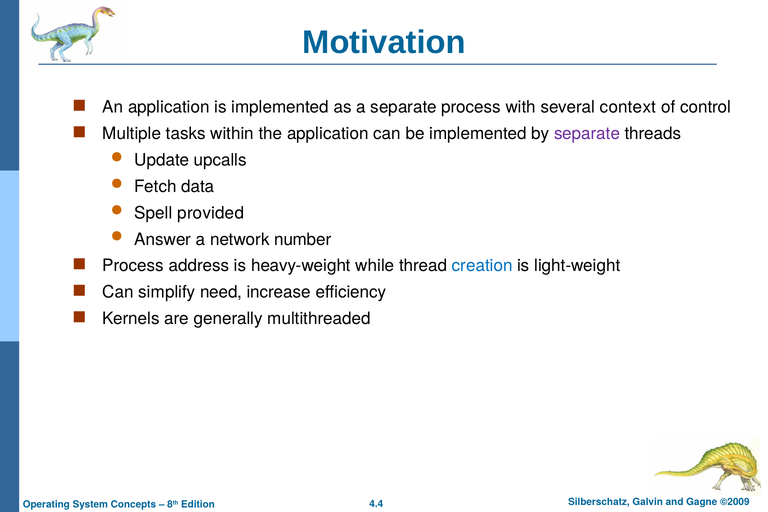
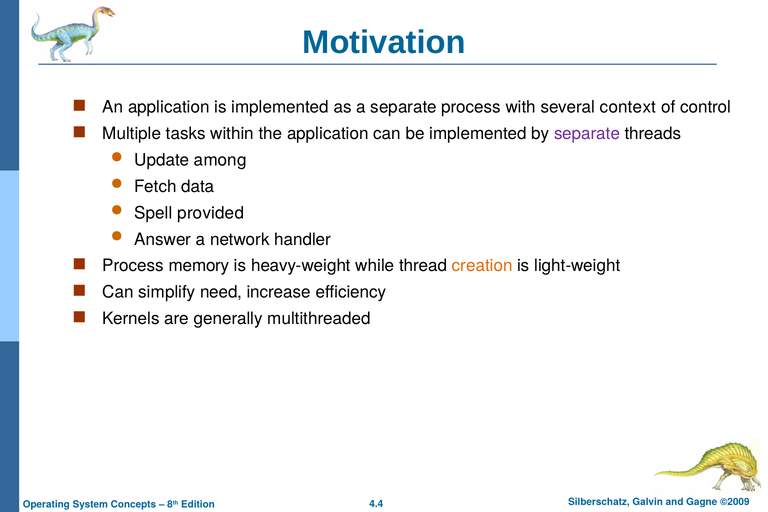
upcalls: upcalls -> among (220, 160)
number: number -> handler (303, 239)
address: address -> memory (199, 266)
creation colour: blue -> orange (482, 266)
